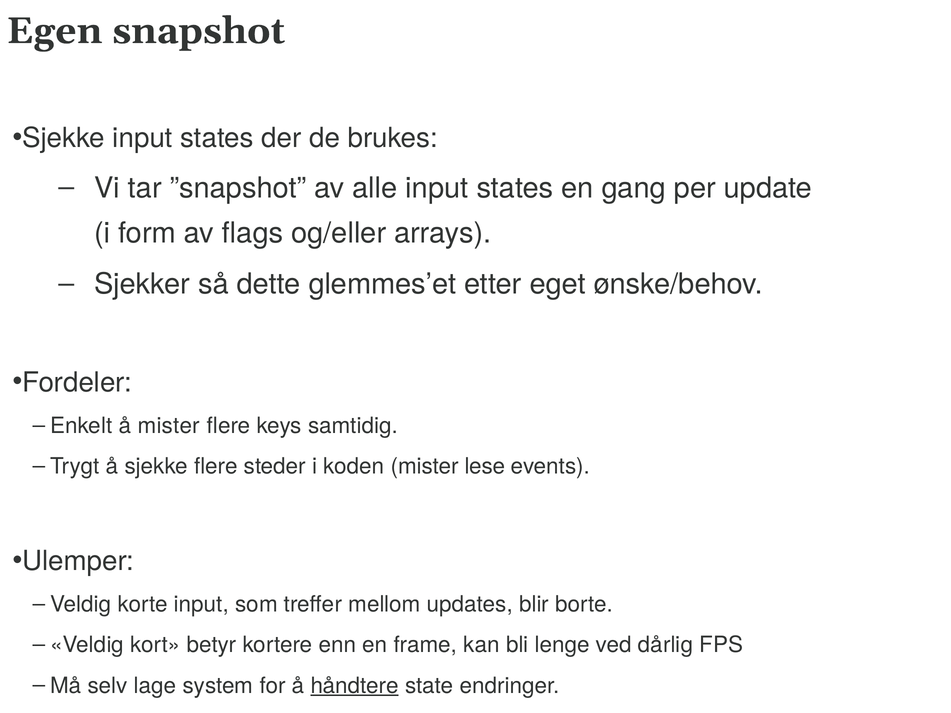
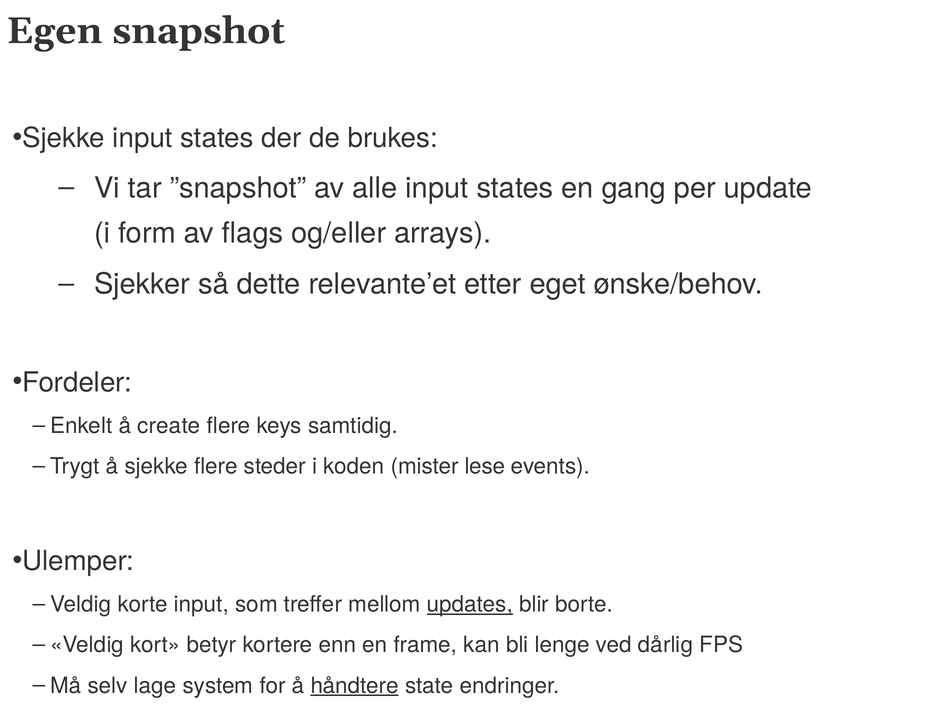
glemmes’et: glemmes’et -> relevante’et (382, 284)
å mister: mister -> create (169, 426)
updates underline: none -> present (470, 605)
